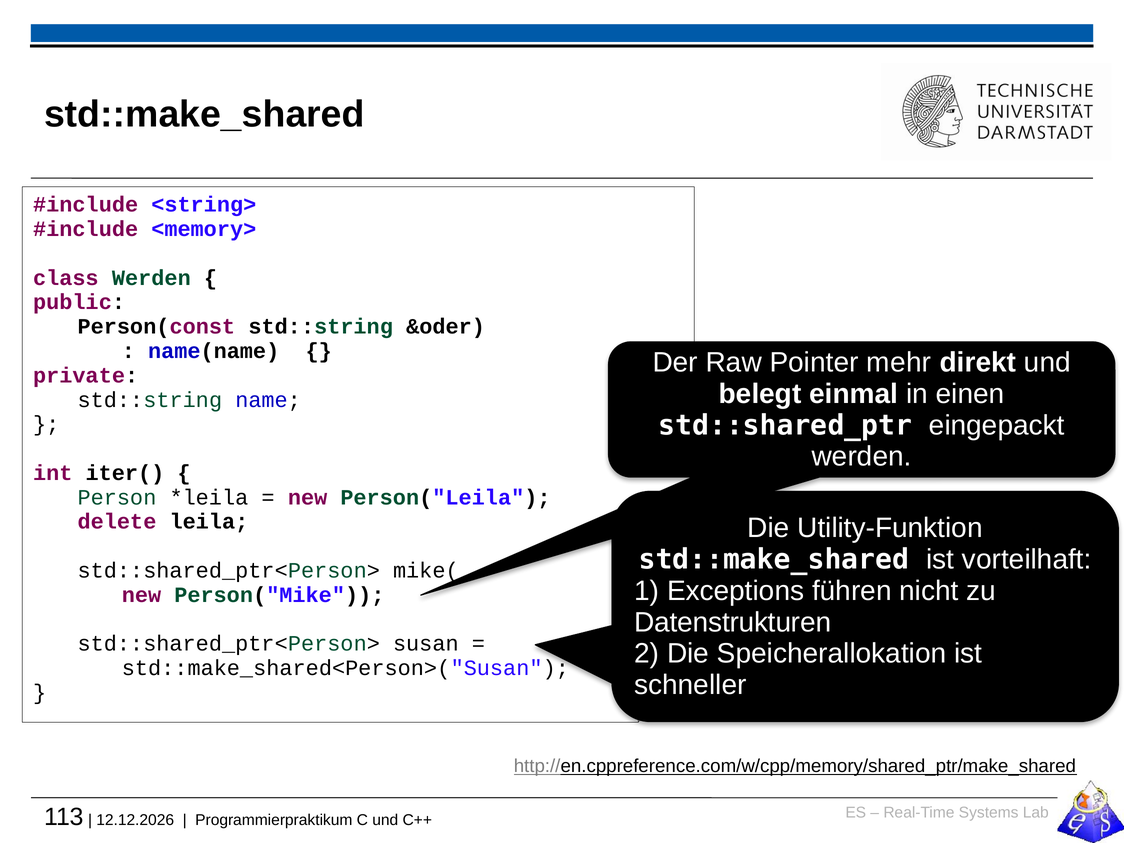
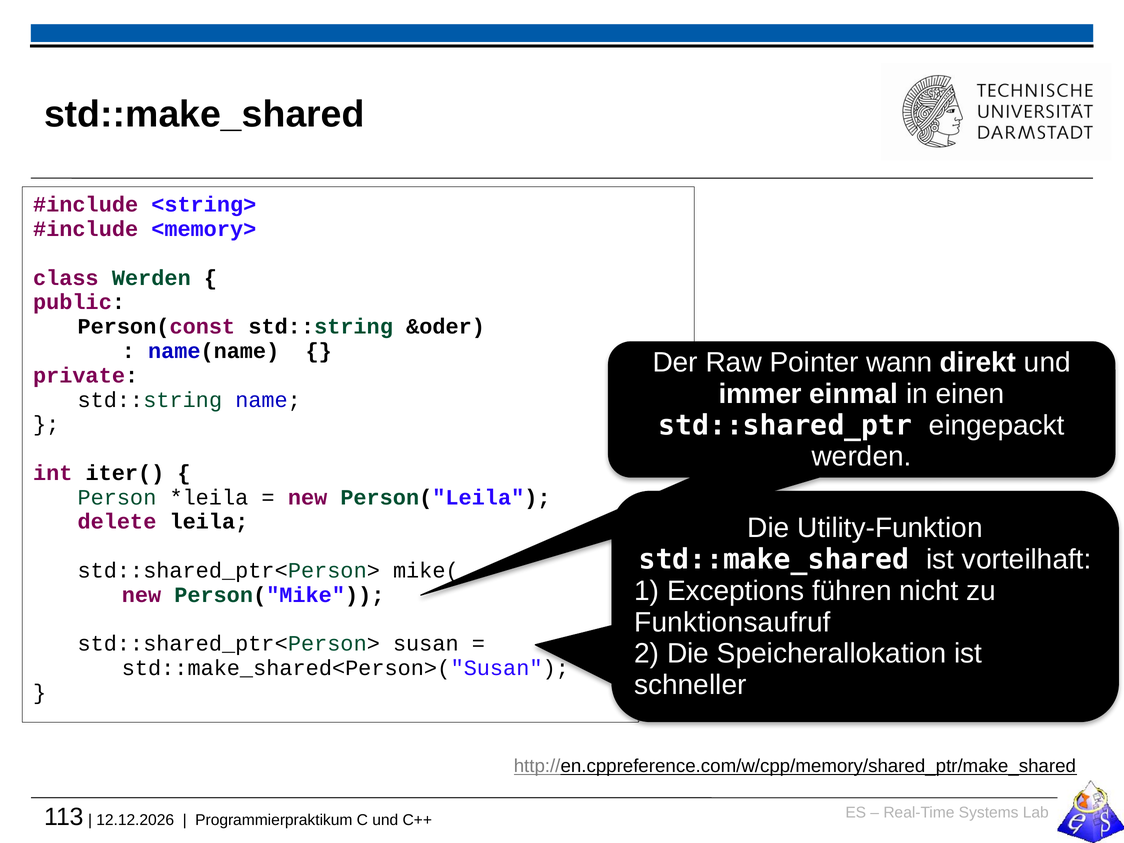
mehr: mehr -> wann (899, 362)
belegt: belegt -> immer (760, 394)
Datenstrukturen: Datenstrukturen -> Funktionsaufruf (733, 622)
